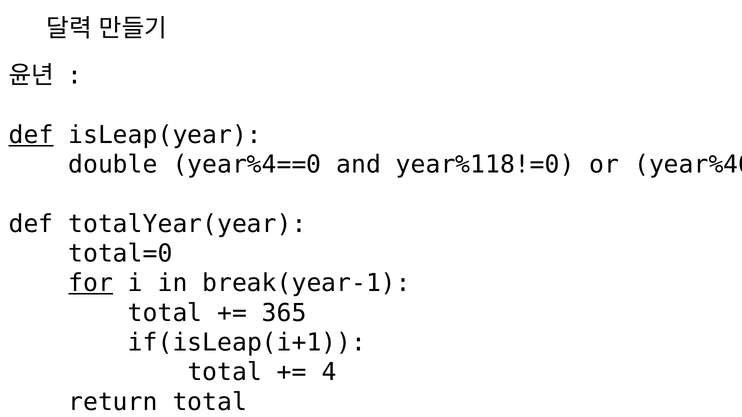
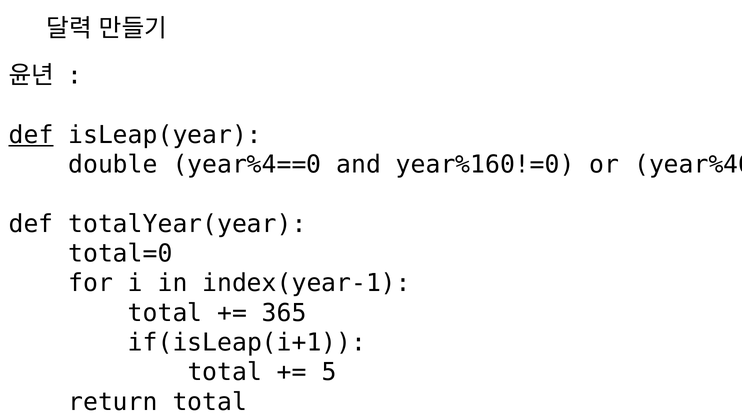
year%118!=0: year%118!=0 -> year%160!=0 (485, 165)
for underline: present -> none (91, 284)
break(year-1: break(year-1 -> index(year-1 (307, 284)
4: 4 -> 5 (329, 373)
